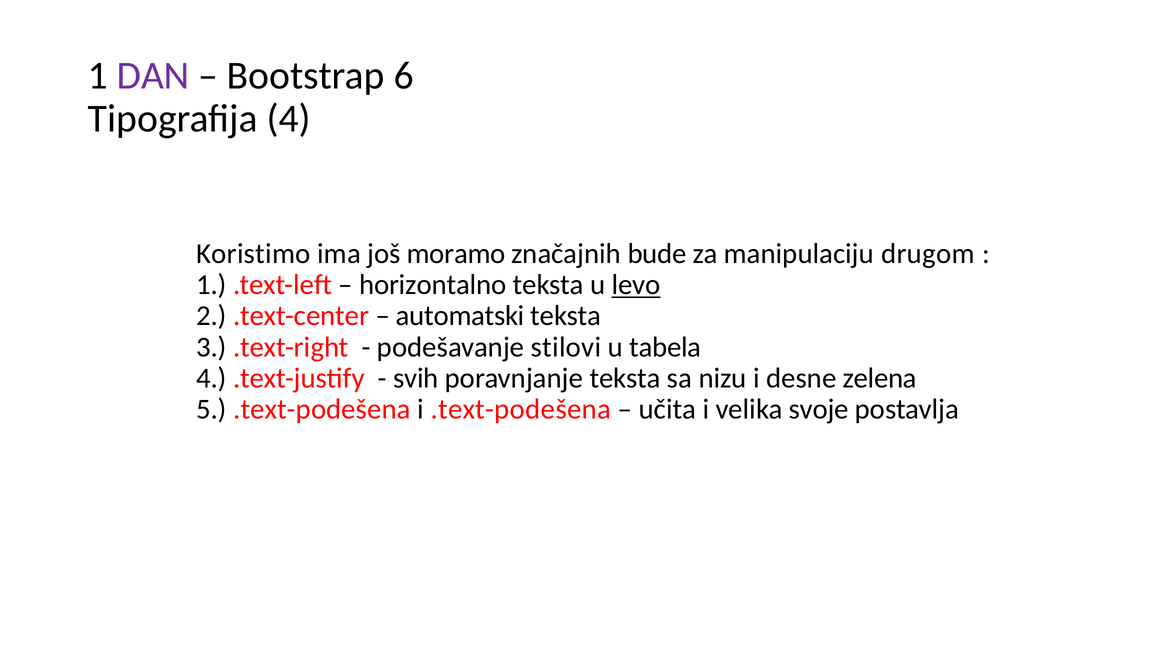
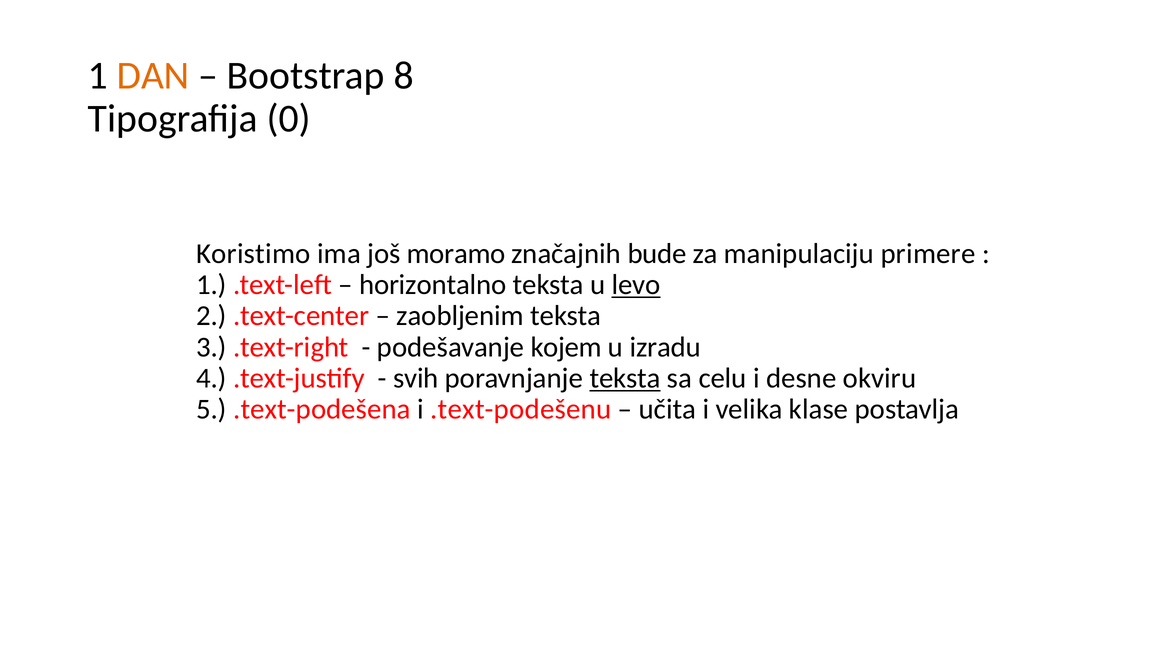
DAN colour: purple -> orange (153, 76)
6: 6 -> 8 (404, 76)
Tipografija 4: 4 -> 0 (289, 118)
drugom: drugom -> primere (928, 254)
automatski: automatski -> zaobljenim (460, 316)
stilovi: stilovi -> kojem (566, 347)
tabela: tabela -> izradu (665, 347)
teksta underline: none -> present (625, 378)
nizu: nizu -> celu (723, 378)
zelena: zelena -> okviru (879, 378)
i .text-podešena: .text-podešena -> .text-podešenu (521, 409)
svoje: svoje -> klase (819, 409)
